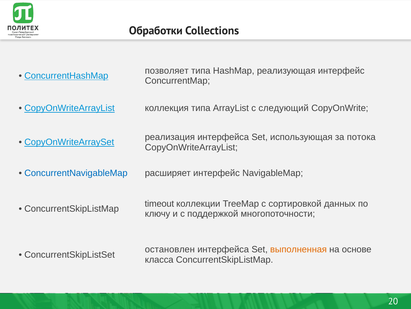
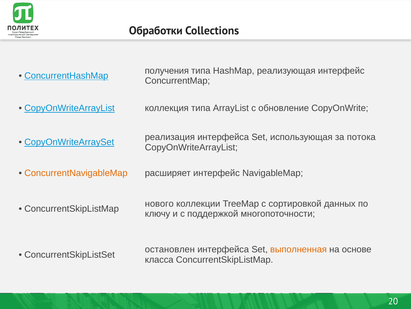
позволяет: позволяет -> получения (167, 71)
следующий: следующий -> обновление (284, 108)
ConcurrentNavigableMap colour: blue -> orange (76, 173)
timeout: timeout -> нового (159, 203)
